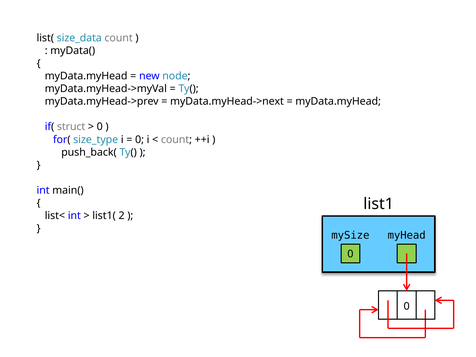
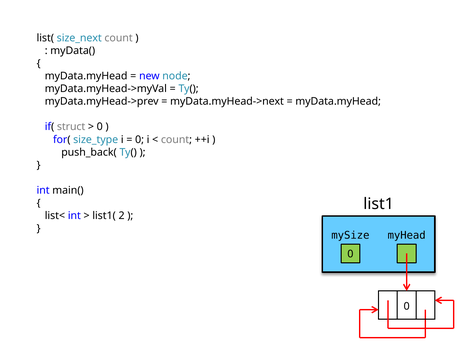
size_data: size_data -> size_next (79, 38)
